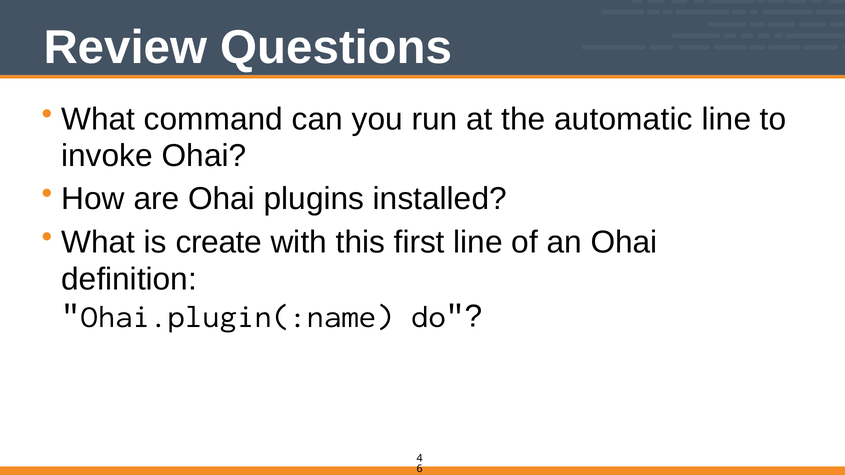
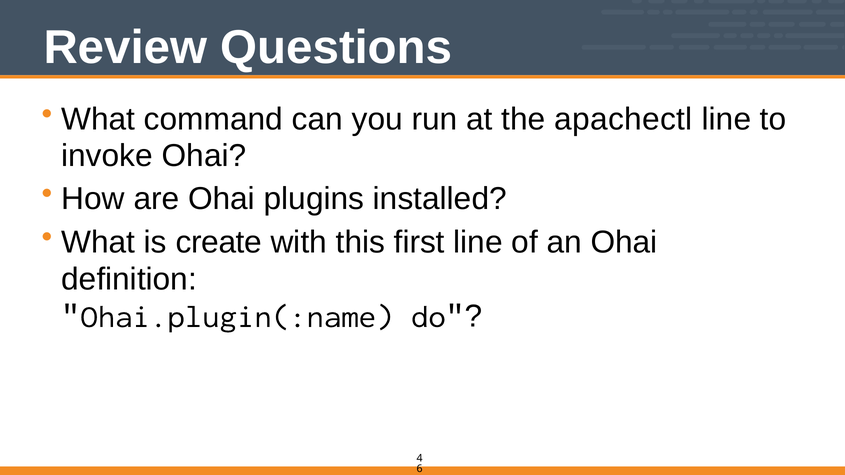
automatic: automatic -> apachectl (623, 119)
